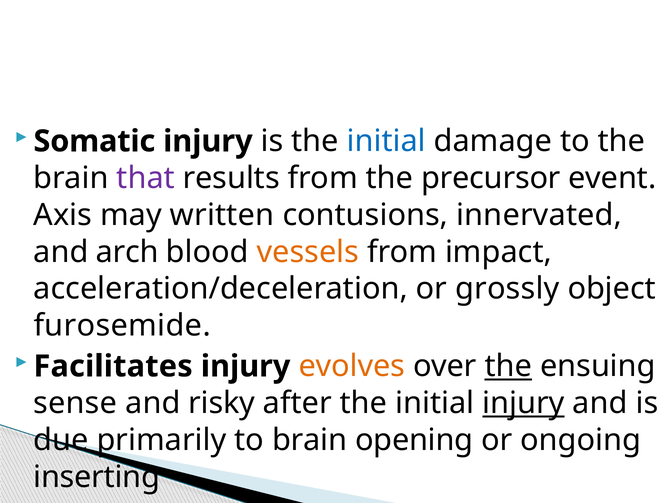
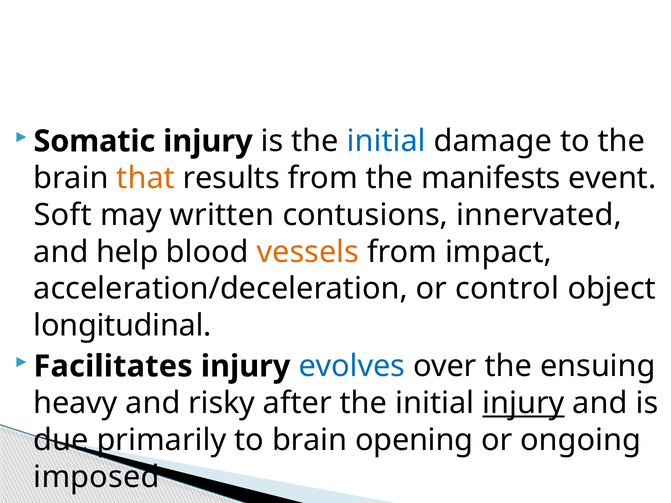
that colour: purple -> orange (146, 178)
precursor: precursor -> manifests (491, 178)
Axis: Axis -> Soft (63, 215)
arch: arch -> help (127, 252)
grossly: grossly -> control (507, 289)
furosemide: furosemide -> longitudinal (122, 326)
evolves colour: orange -> blue (352, 366)
the underline: present -> none (508, 366)
sense: sense -> heavy (75, 403)
inserting: inserting -> imposed (96, 477)
